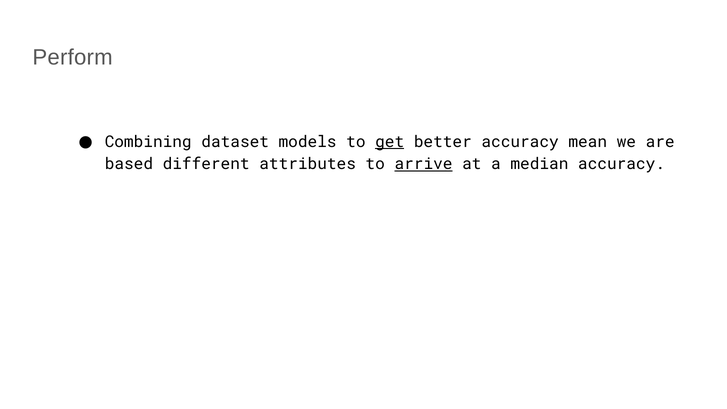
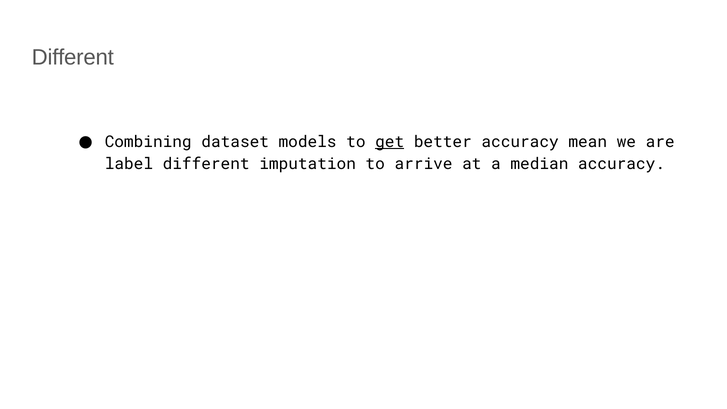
Perform: Perform -> Different (73, 58)
based: based -> label (129, 164)
attributes: attributes -> imputation (308, 164)
arrive underline: present -> none (424, 164)
